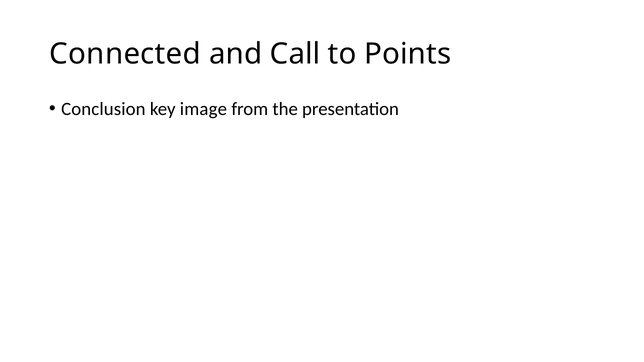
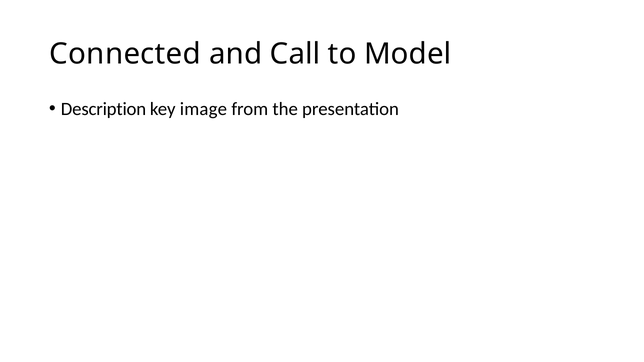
Points: Points -> Model (408, 54)
Conclusion: Conclusion -> Description (104, 109)
